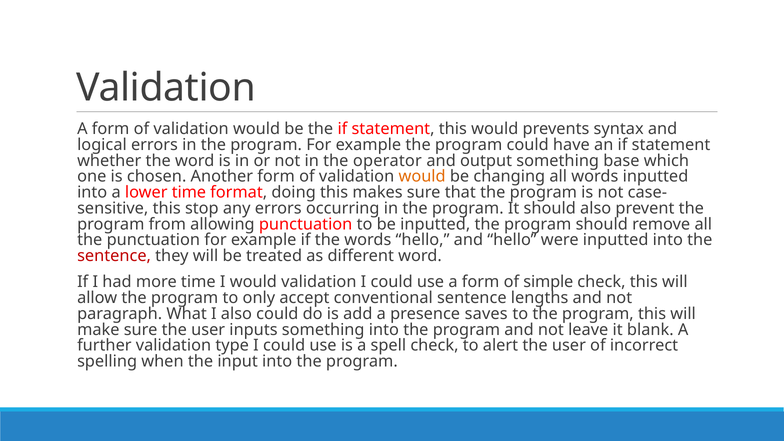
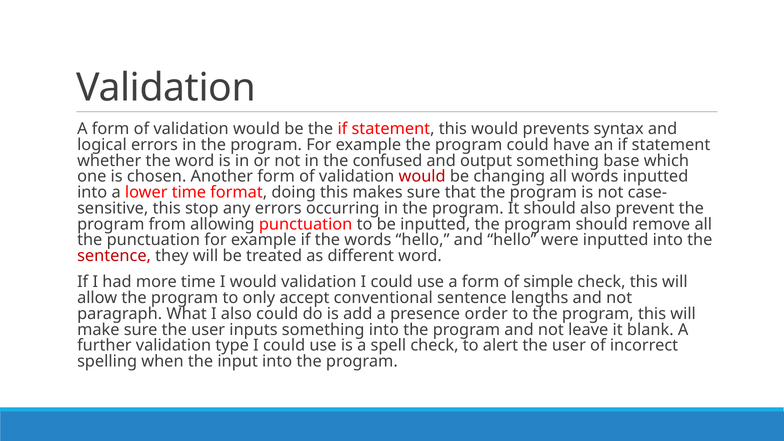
operator: operator -> confused (388, 161)
would colour: orange -> red (422, 177)
saves: saves -> order (486, 314)
